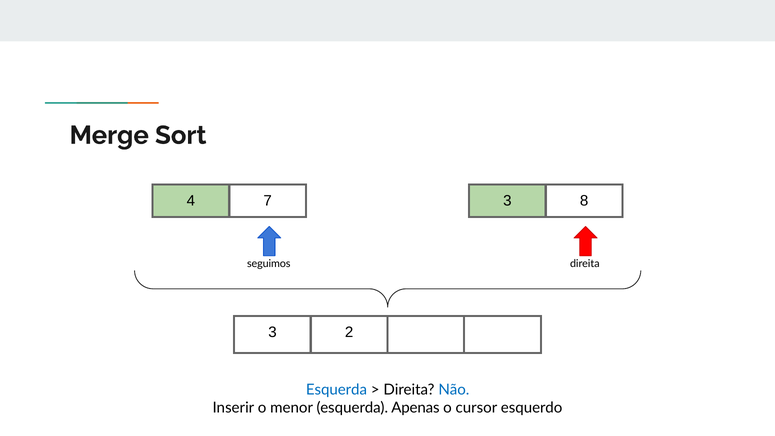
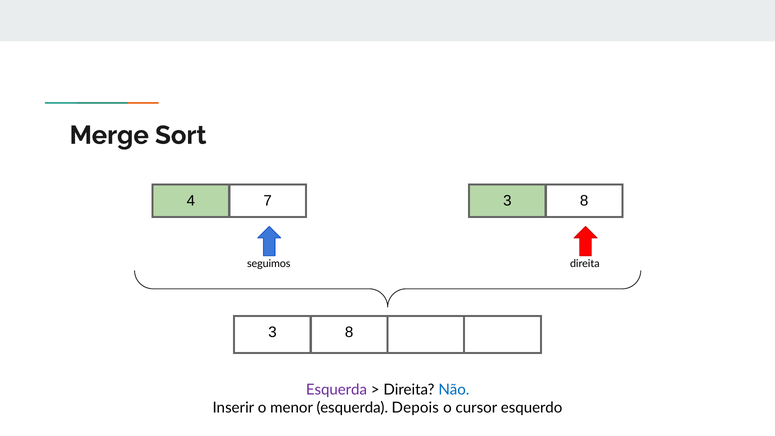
2: 2 -> 8 (349, 332)
Esquerda colour: blue -> purple (336, 390)
Apenas: Apenas -> Depois (415, 408)
